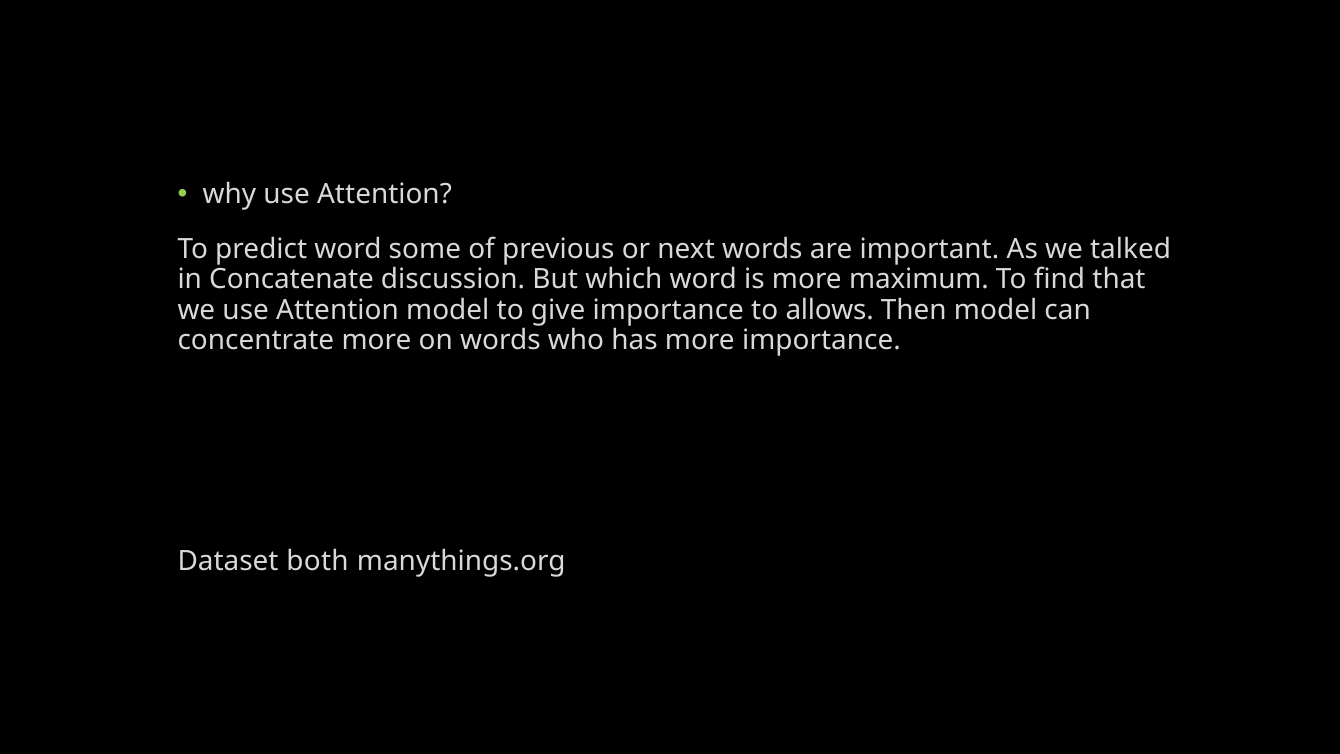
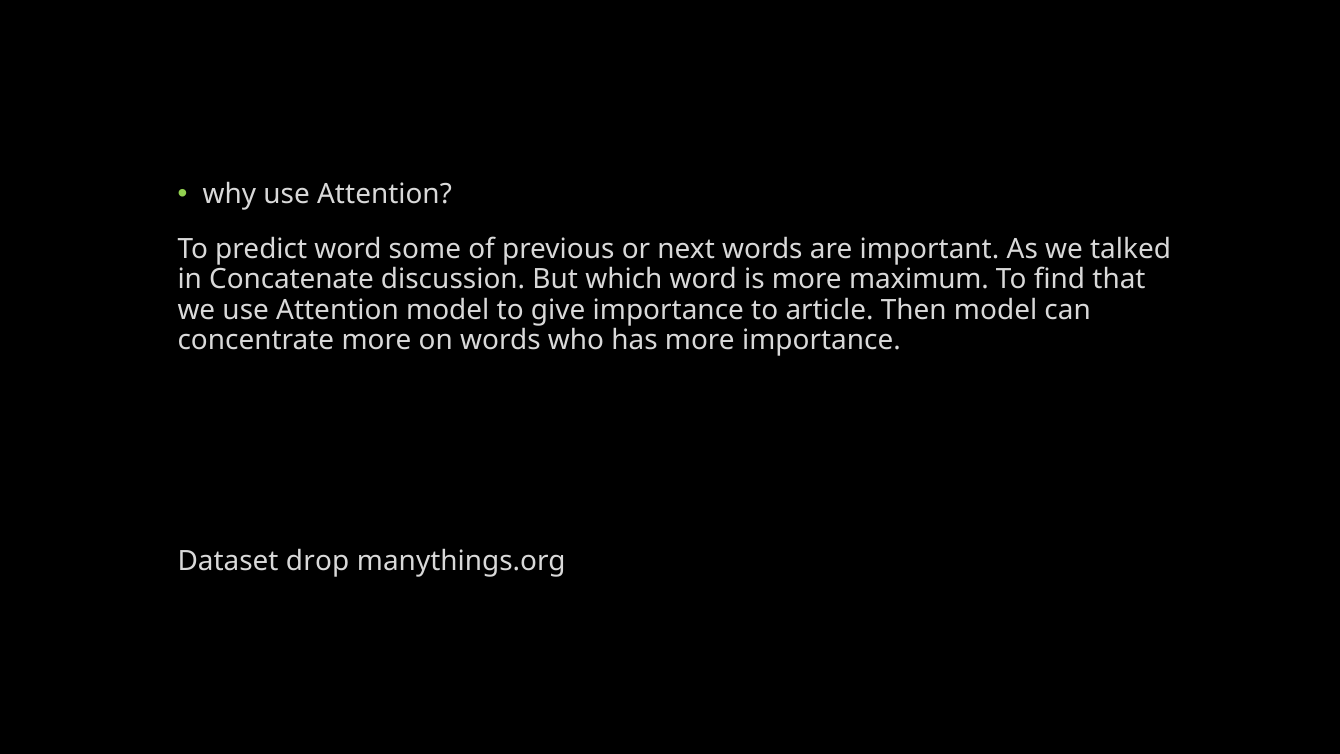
allows: allows -> article (830, 310)
both: both -> drop (318, 561)
